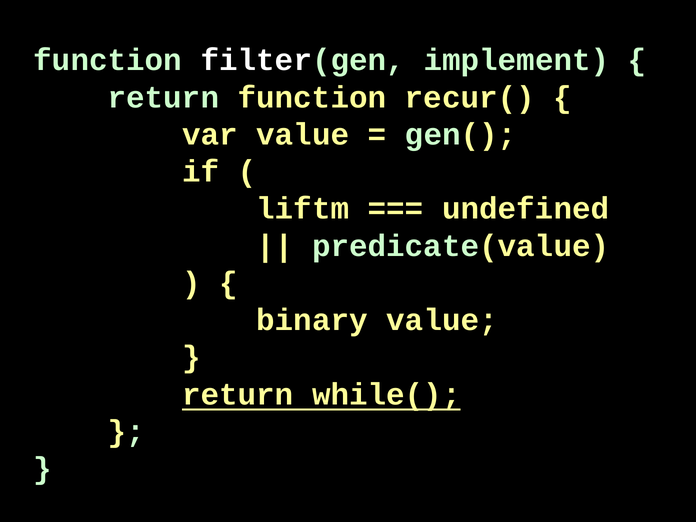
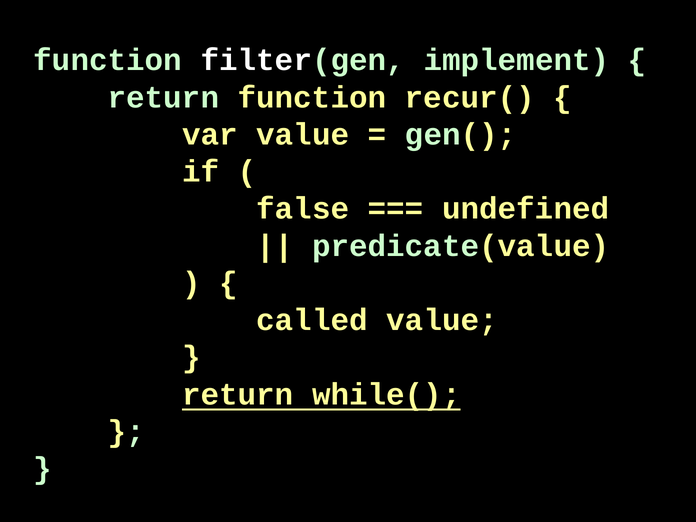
liftm: liftm -> false (303, 209)
binary: binary -> called (312, 320)
